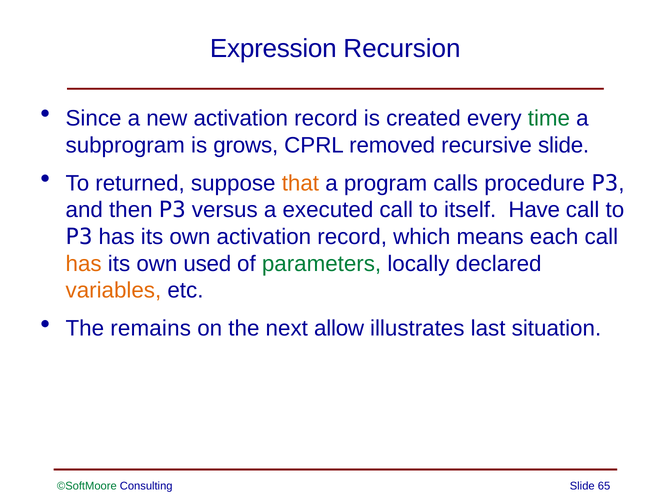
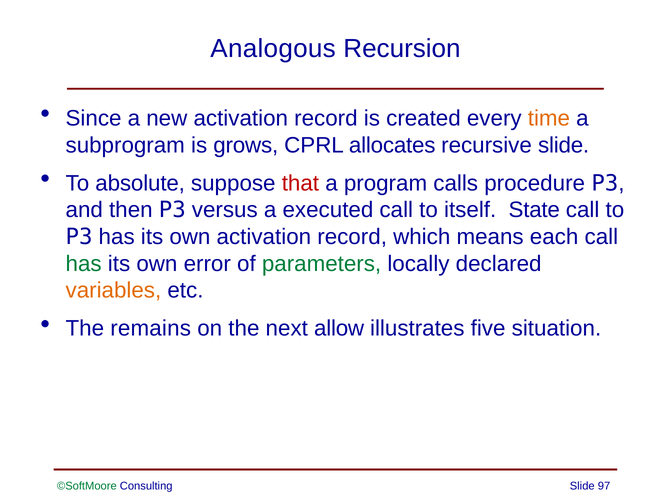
Expression: Expression -> Analogous (273, 49)
time colour: green -> orange (549, 118)
removed: removed -> allocates (392, 145)
returned: returned -> absolute (140, 183)
that colour: orange -> red (300, 183)
Have: Have -> State (534, 210)
has colour: orange -> green (84, 264)
used: used -> error (207, 264)
last: last -> five (488, 329)
65: 65 -> 97 (604, 486)
